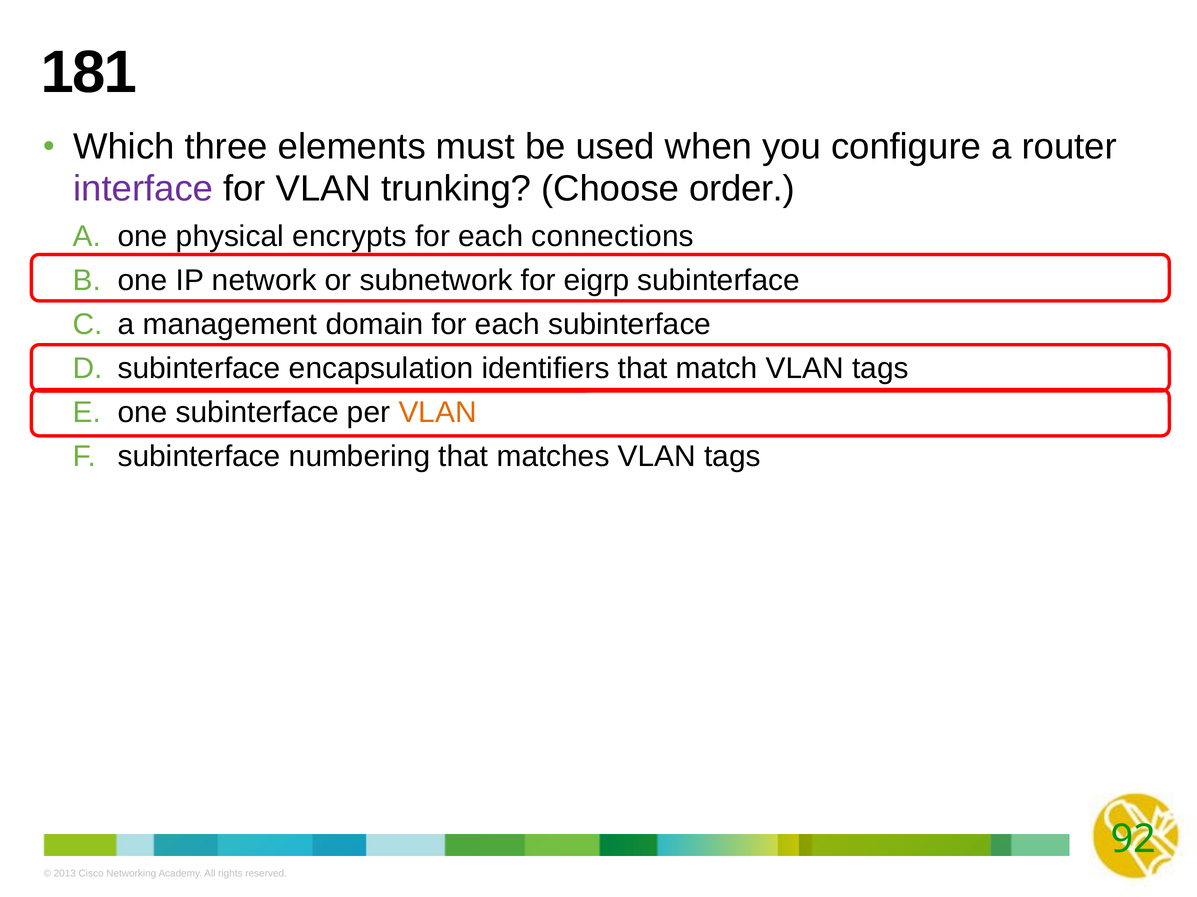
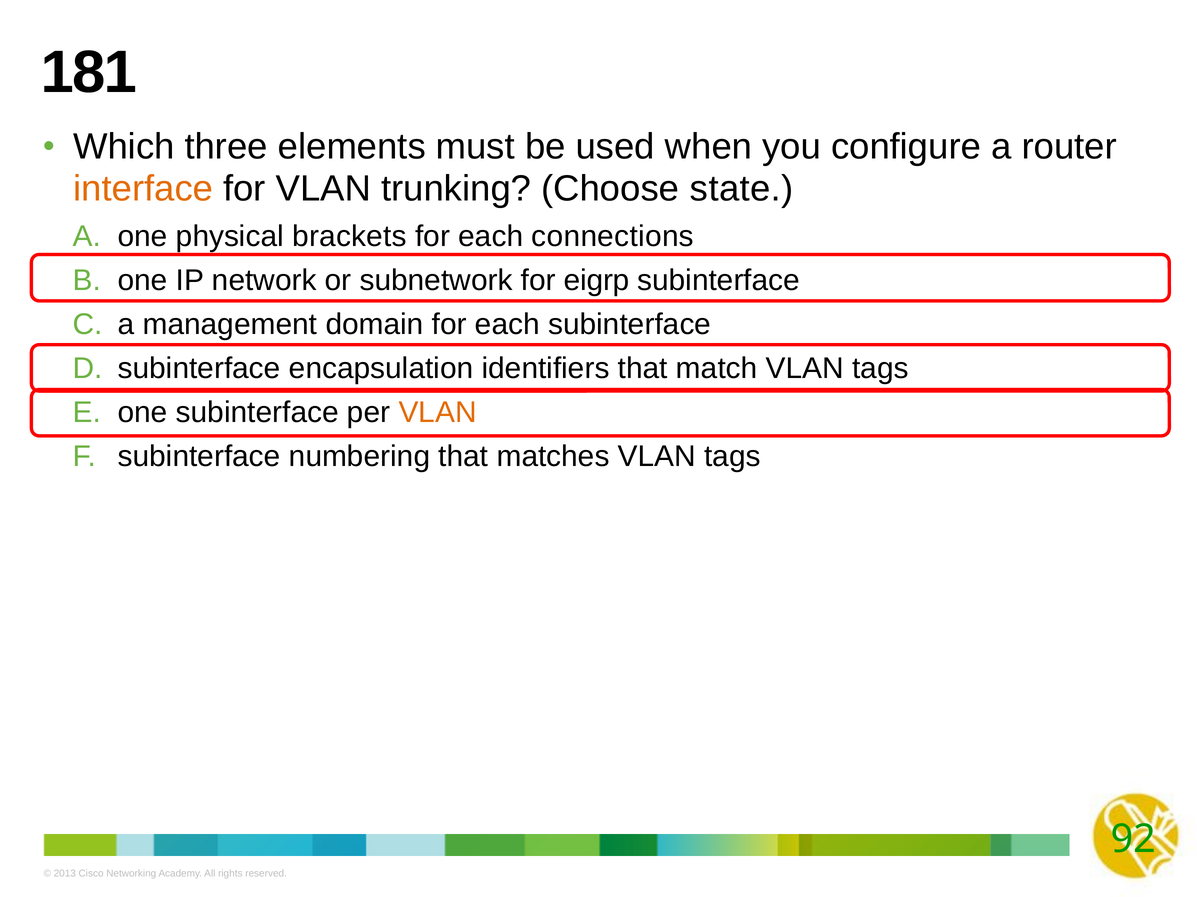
interface colour: purple -> orange (143, 189)
order: order -> state (742, 189)
encrypts: encrypts -> brackets (349, 236)
